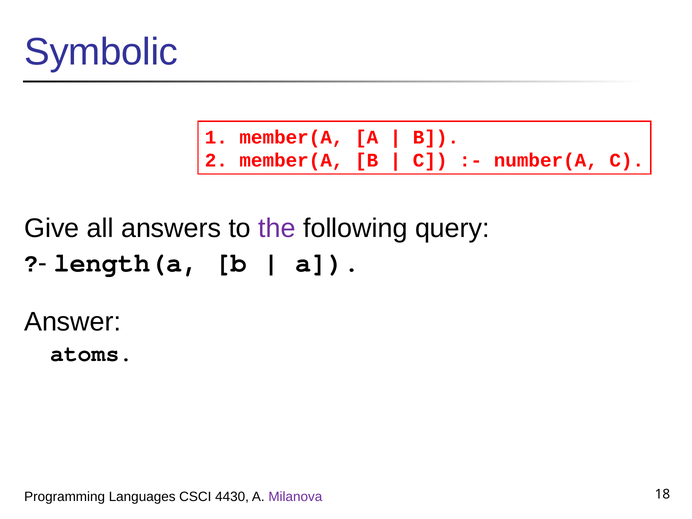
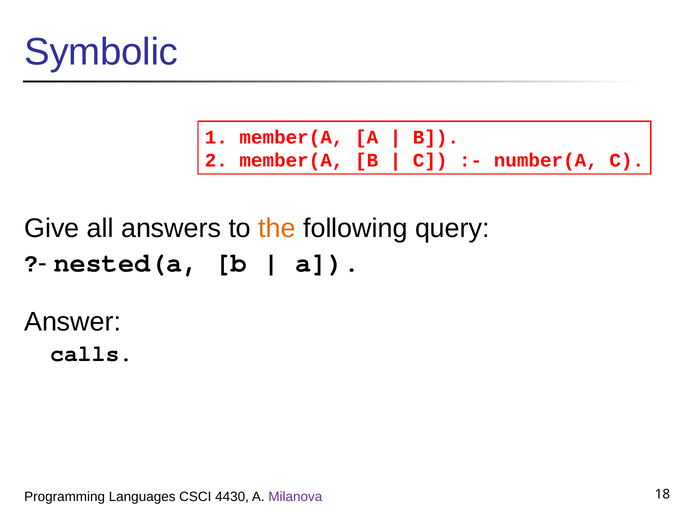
the colour: purple -> orange (277, 228)
length(a: length(a -> nested(a (126, 263)
atoms: atoms -> calls (92, 353)
